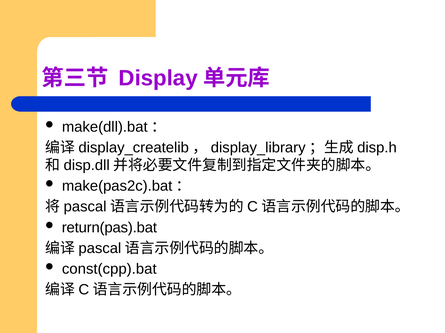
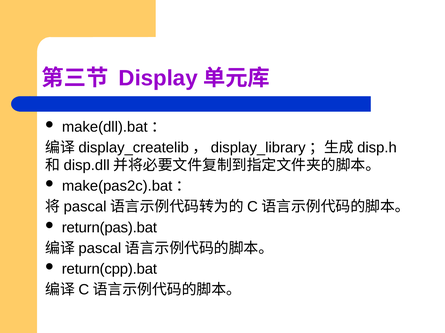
const(cpp).bat: const(cpp).bat -> return(cpp).bat (109, 269)
